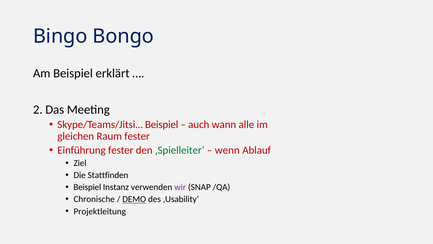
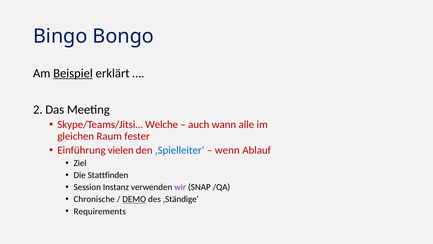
Beispiel underline: none -> present (73, 73)
Skype/Teams/Jitsi… Beispiel: Beispiel -> Welche (162, 124)
Einführung fester: fester -> vielen (121, 150)
‚Spielleiter‘ colour: green -> blue (180, 150)
Beispiel: Beispiel -> Session (87, 187)
‚Usability‘: ‚Usability‘ -> ‚Ständige‘ (181, 199)
Projektleitung: Projektleitung -> Requirements (100, 211)
